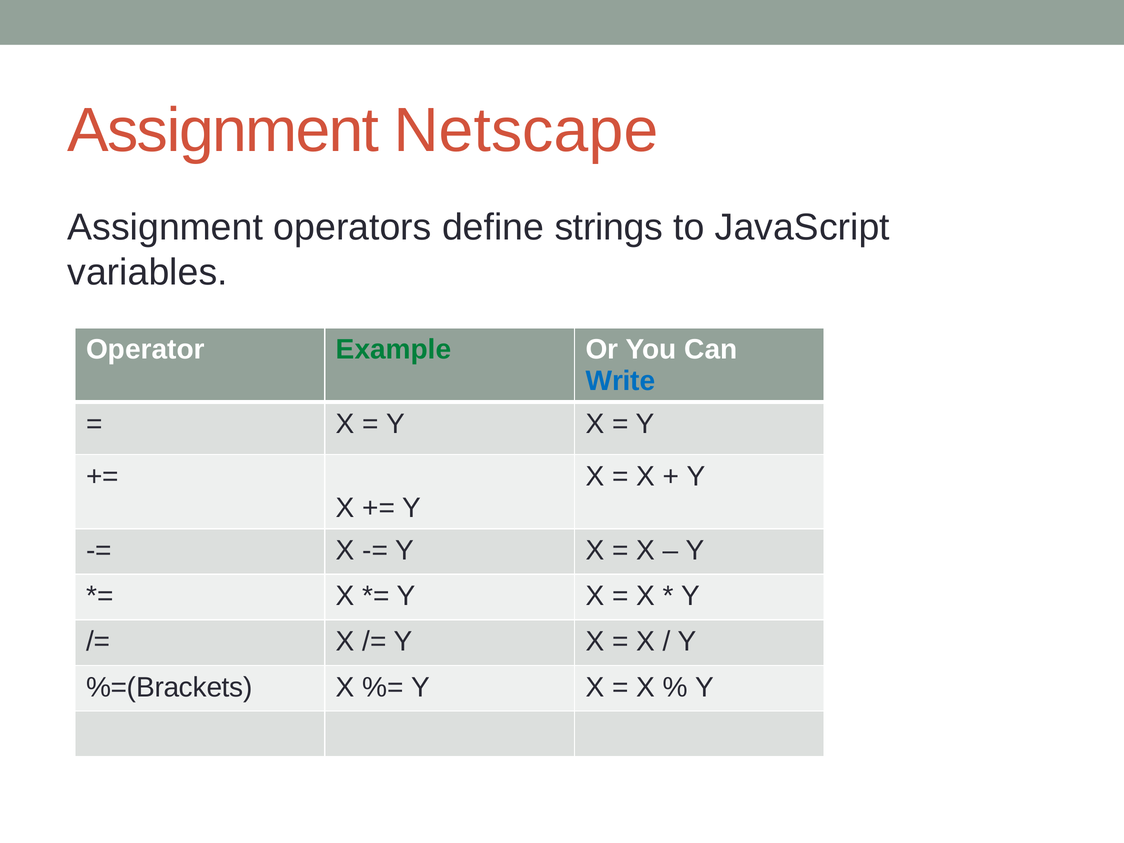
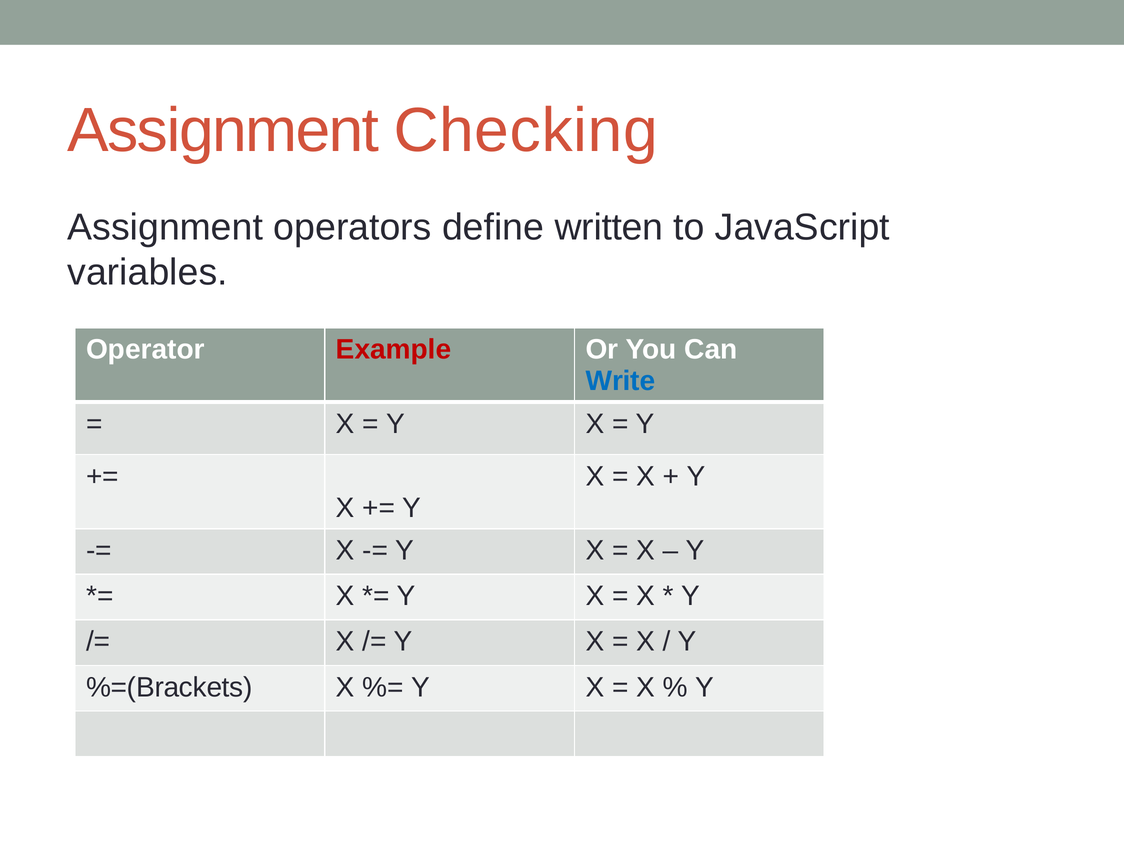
Netscape: Netscape -> Checking (526, 131)
strings: strings -> written (609, 227)
Example colour: green -> red (394, 350)
